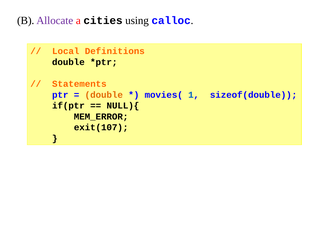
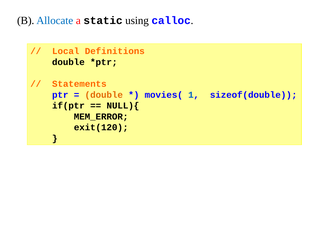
Allocate colour: purple -> blue (55, 20)
cities: cities -> static (103, 20)
exit(107: exit(107 -> exit(120 (101, 127)
